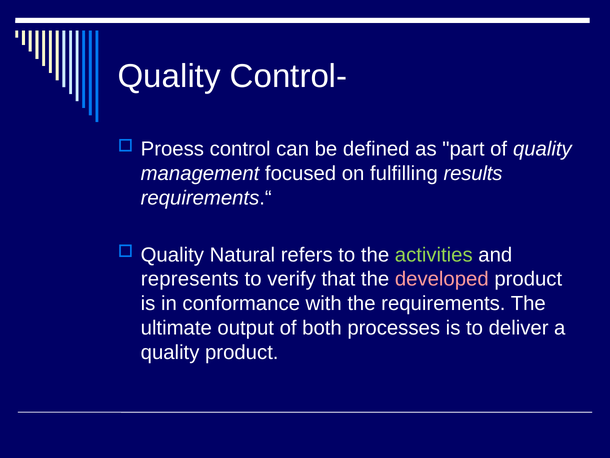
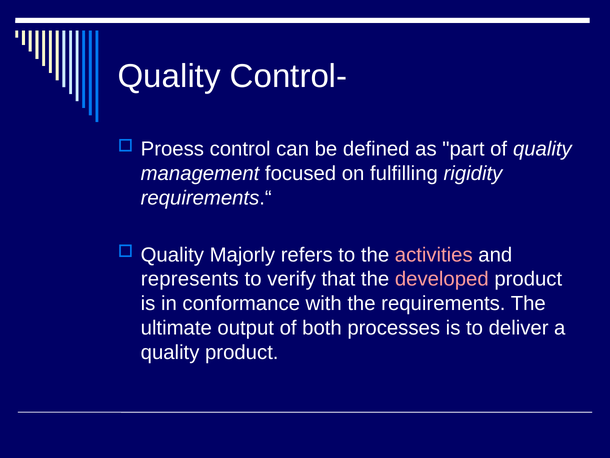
results: results -> rigidity (473, 173)
Natural: Natural -> Majorly (242, 255)
activities colour: light green -> pink (434, 255)
